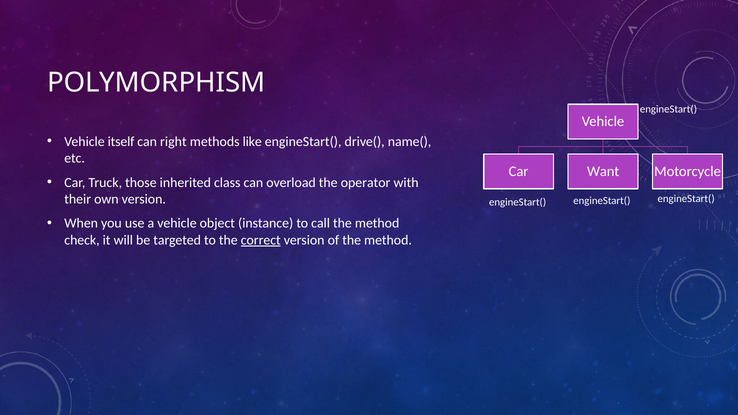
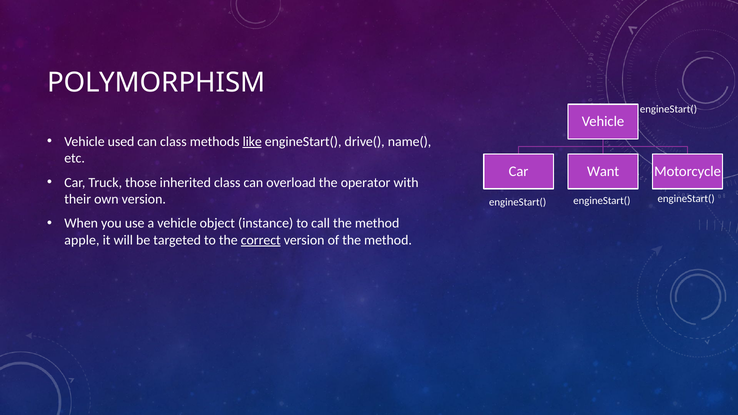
itself: itself -> used (121, 142)
can right: right -> class (173, 142)
like underline: none -> present (252, 142)
check: check -> apple (82, 240)
